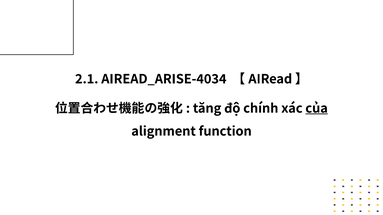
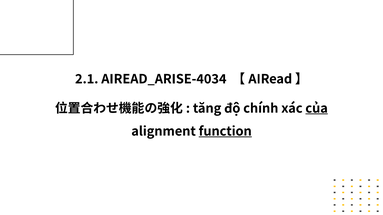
function underline: none -> present (225, 132)
